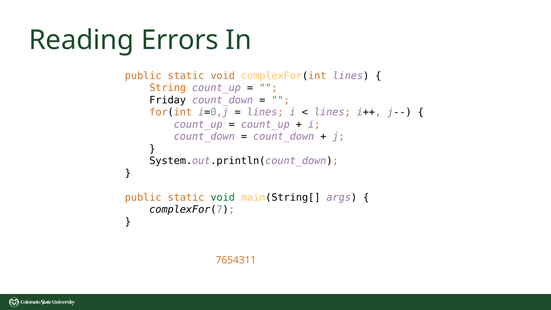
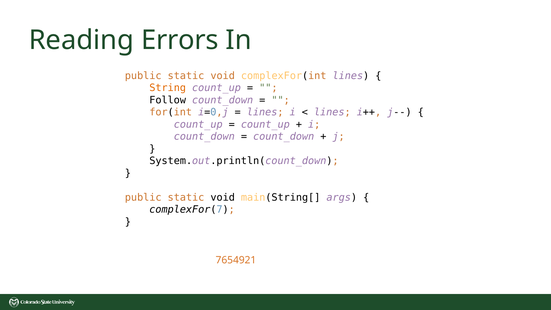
Friday: Friday -> Follow (168, 100)
void colour: green -> black (223, 197)
7654311: 7654311 -> 7654921 (236, 260)
